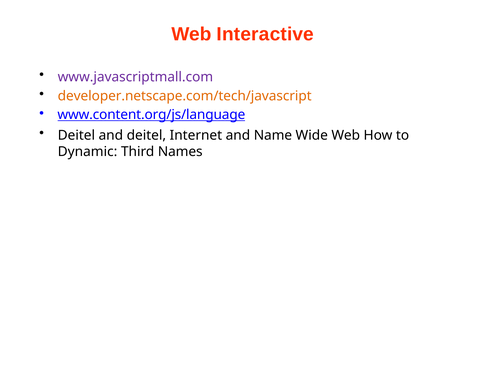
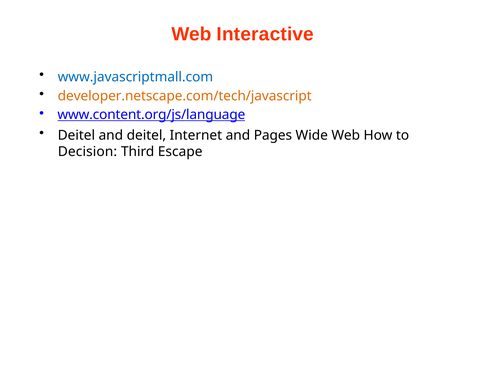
www.javascriptmall.com colour: purple -> blue (135, 77)
Name: Name -> Pages (273, 135)
Dynamic: Dynamic -> Decision (87, 152)
Names: Names -> Escape (180, 152)
